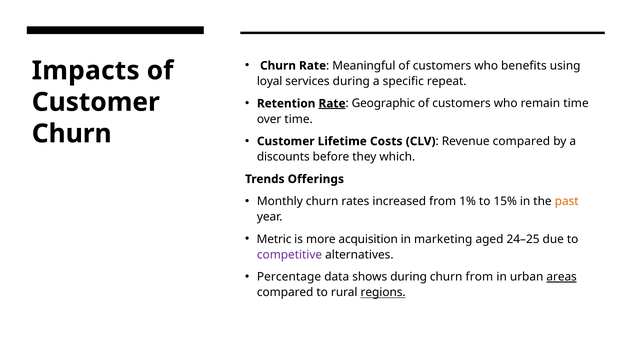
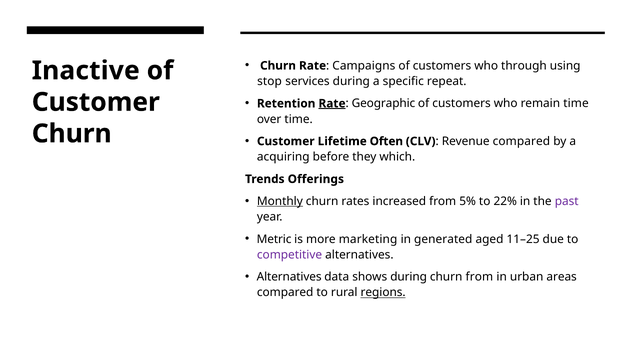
Meaningful: Meaningful -> Campaigns (364, 66)
benefits: benefits -> through (524, 66)
Impacts: Impacts -> Inactive (86, 71)
loyal: loyal -> stop (270, 81)
Costs: Costs -> Often (386, 141)
discounts: discounts -> acquiring (283, 157)
Monthly underline: none -> present (280, 202)
1%: 1% -> 5% (468, 202)
15%: 15% -> 22% (505, 202)
past colour: orange -> purple (567, 202)
acquisition: acquisition -> marketing (368, 239)
marketing: marketing -> generated (443, 239)
24–25: 24–25 -> 11–25 (523, 239)
Percentage: Percentage -> Alternatives (289, 277)
areas underline: present -> none (562, 277)
